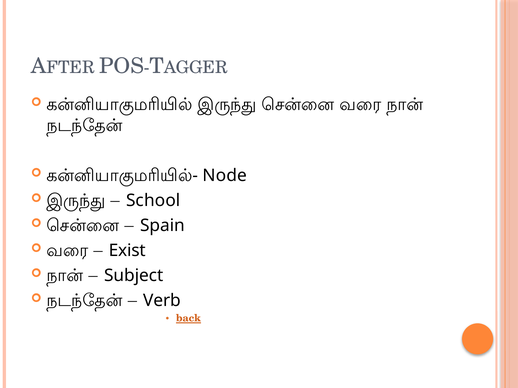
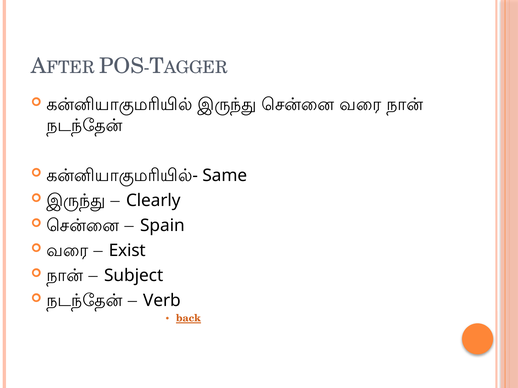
Node: Node -> Same (225, 176)
School: School -> Clearly (153, 201)
